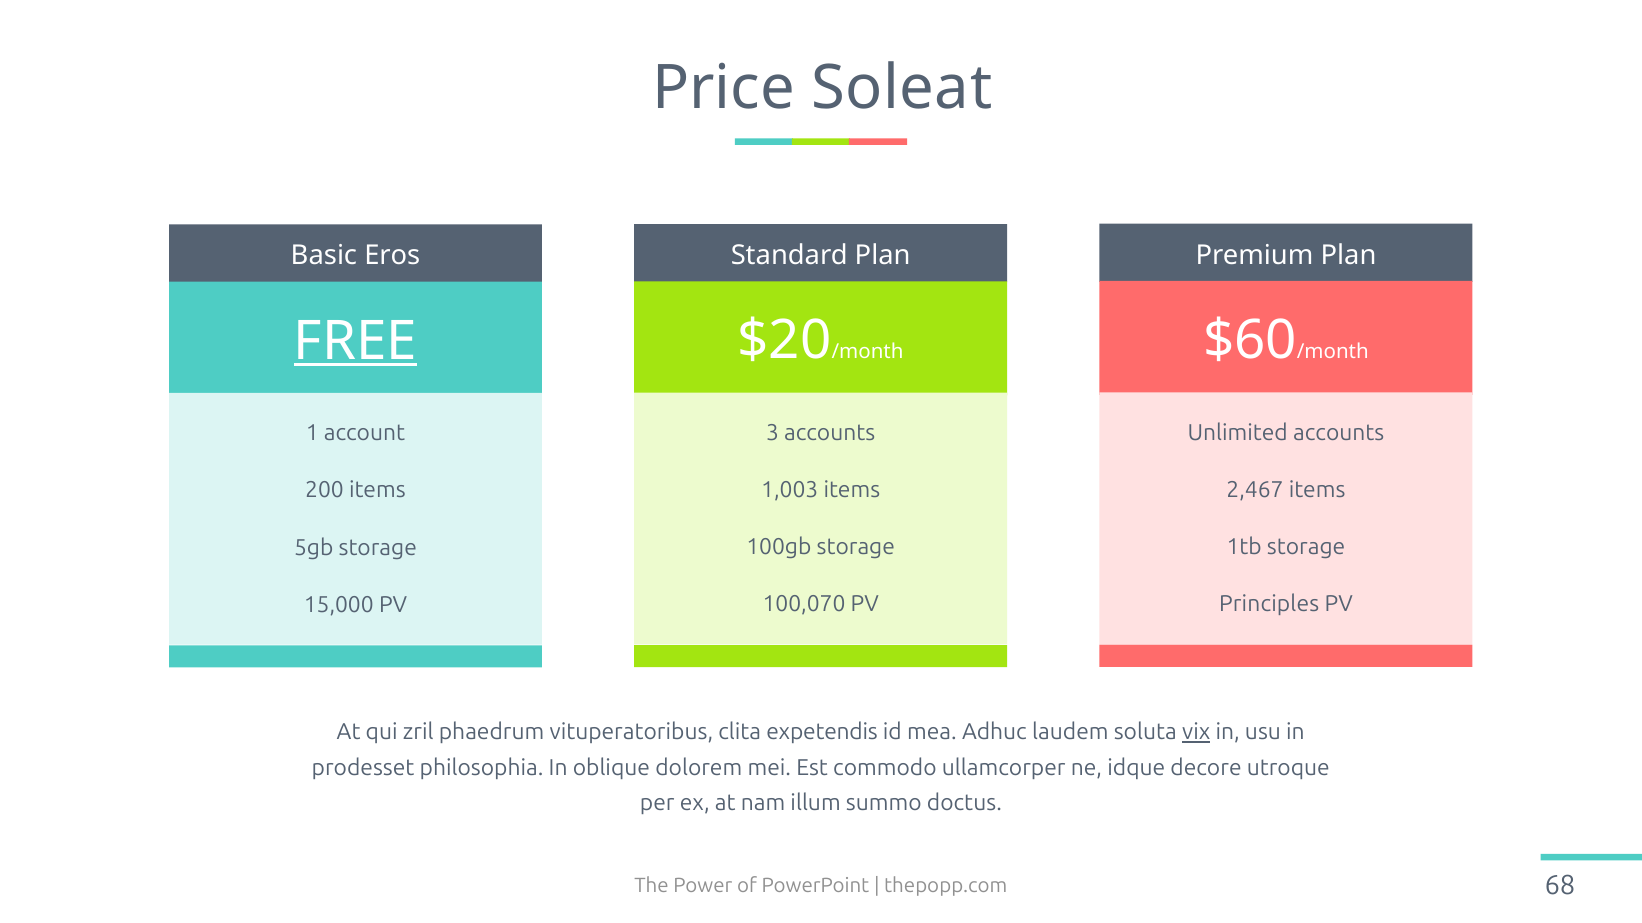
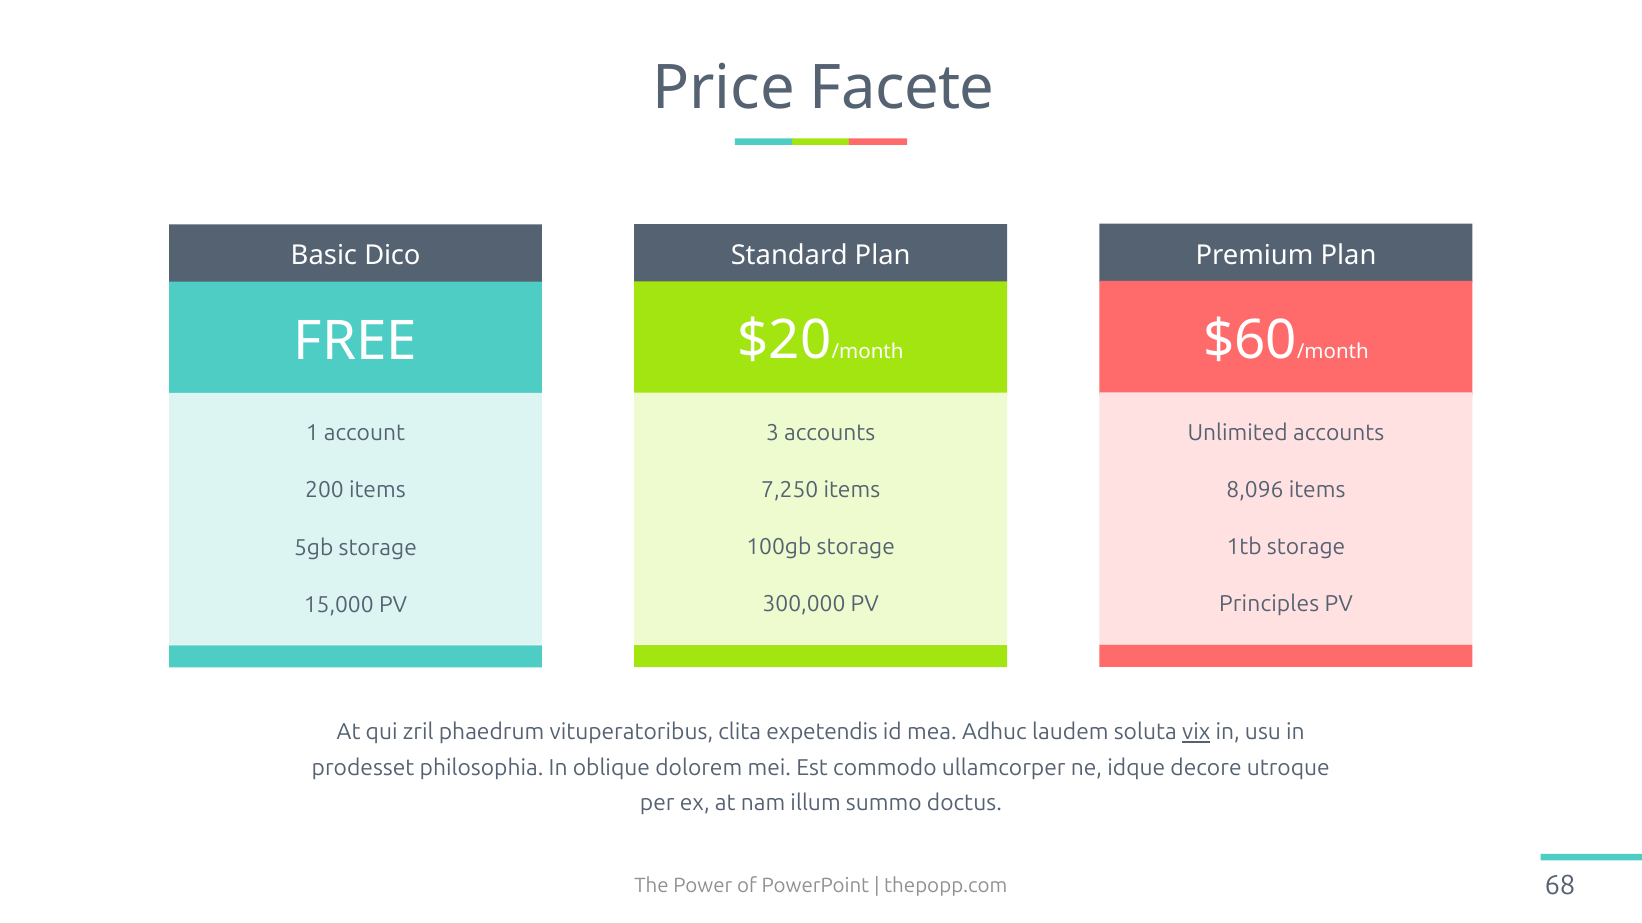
Soleat: Soleat -> Facete (902, 88)
Eros: Eros -> Dico (392, 256)
FREE underline: present -> none (355, 341)
2,467: 2,467 -> 8,096 (1255, 490)
1,003: 1,003 -> 7,250 (790, 490)
100,070: 100,070 -> 300,000 (804, 605)
